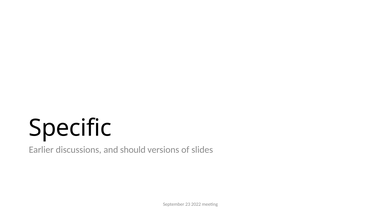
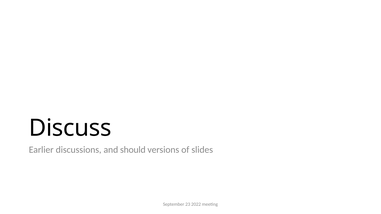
Specific: Specific -> Discuss (70, 128)
